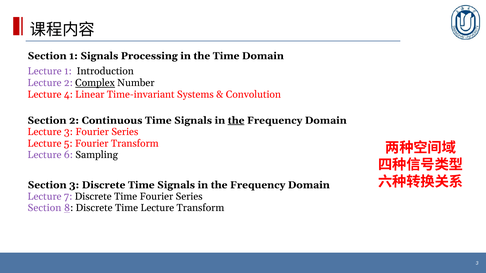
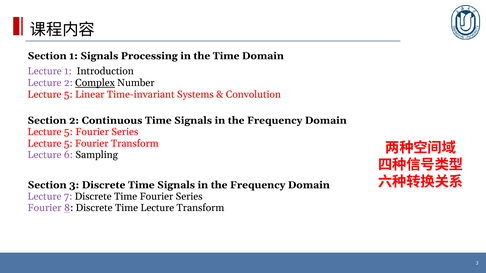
4: 4 -> 5 (68, 95)
the underline: present -> none (236, 121)
3: 3 -> 5 (68, 132)
Section: Section -> Fourier (45, 208)
